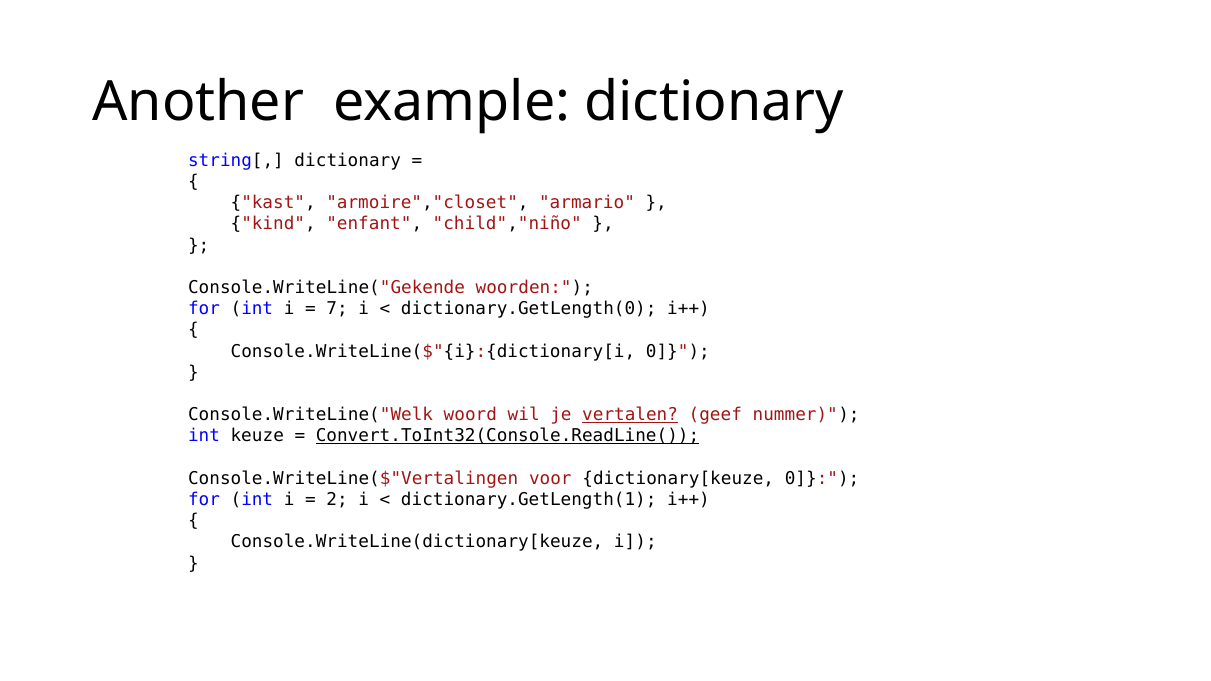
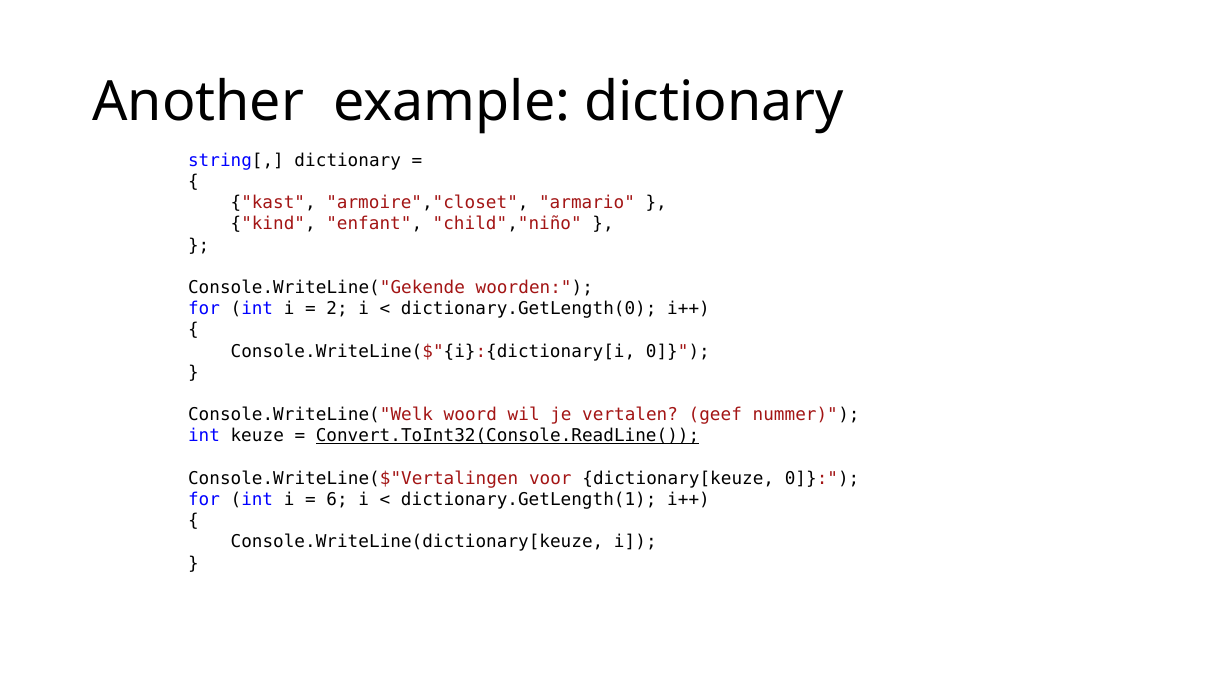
7: 7 -> 2 (337, 309)
vertalen underline: present -> none (630, 415)
2: 2 -> 6 (337, 500)
